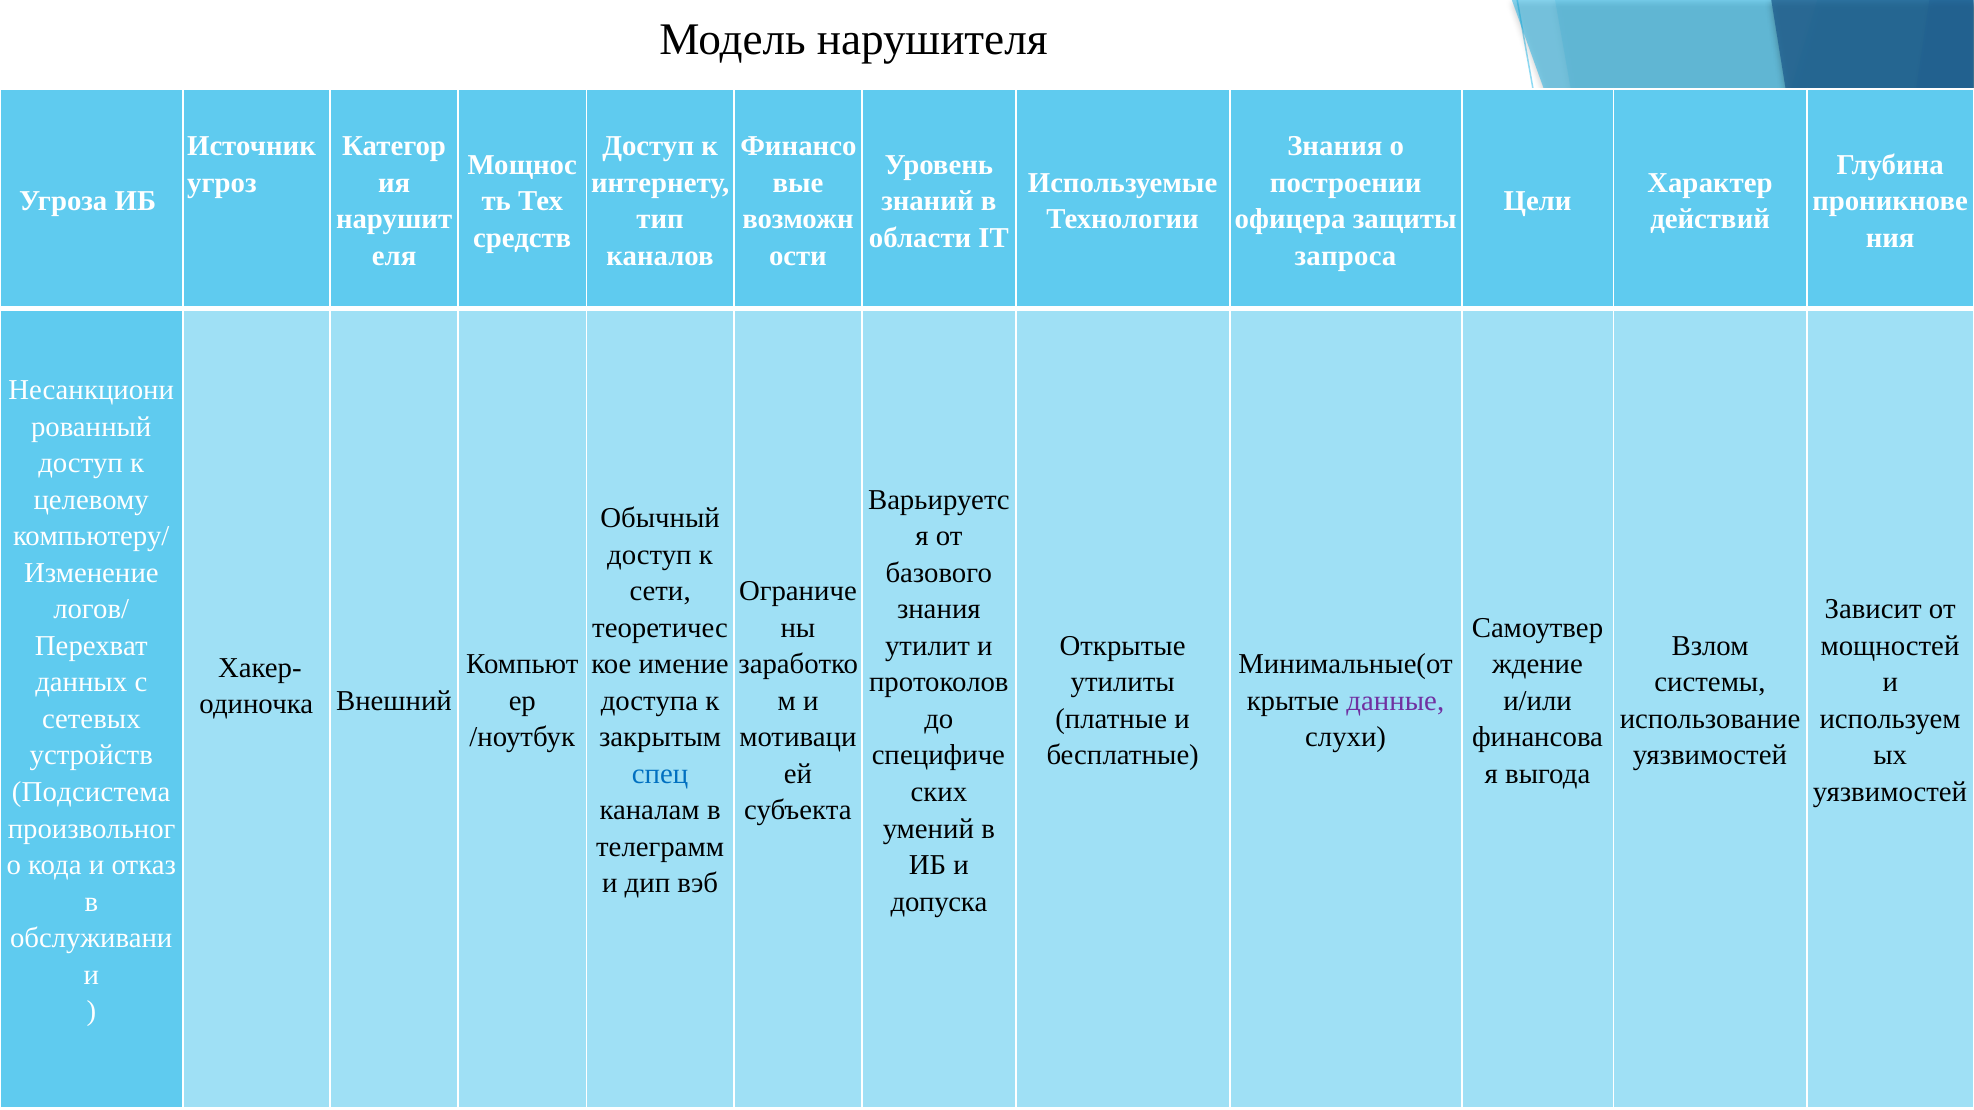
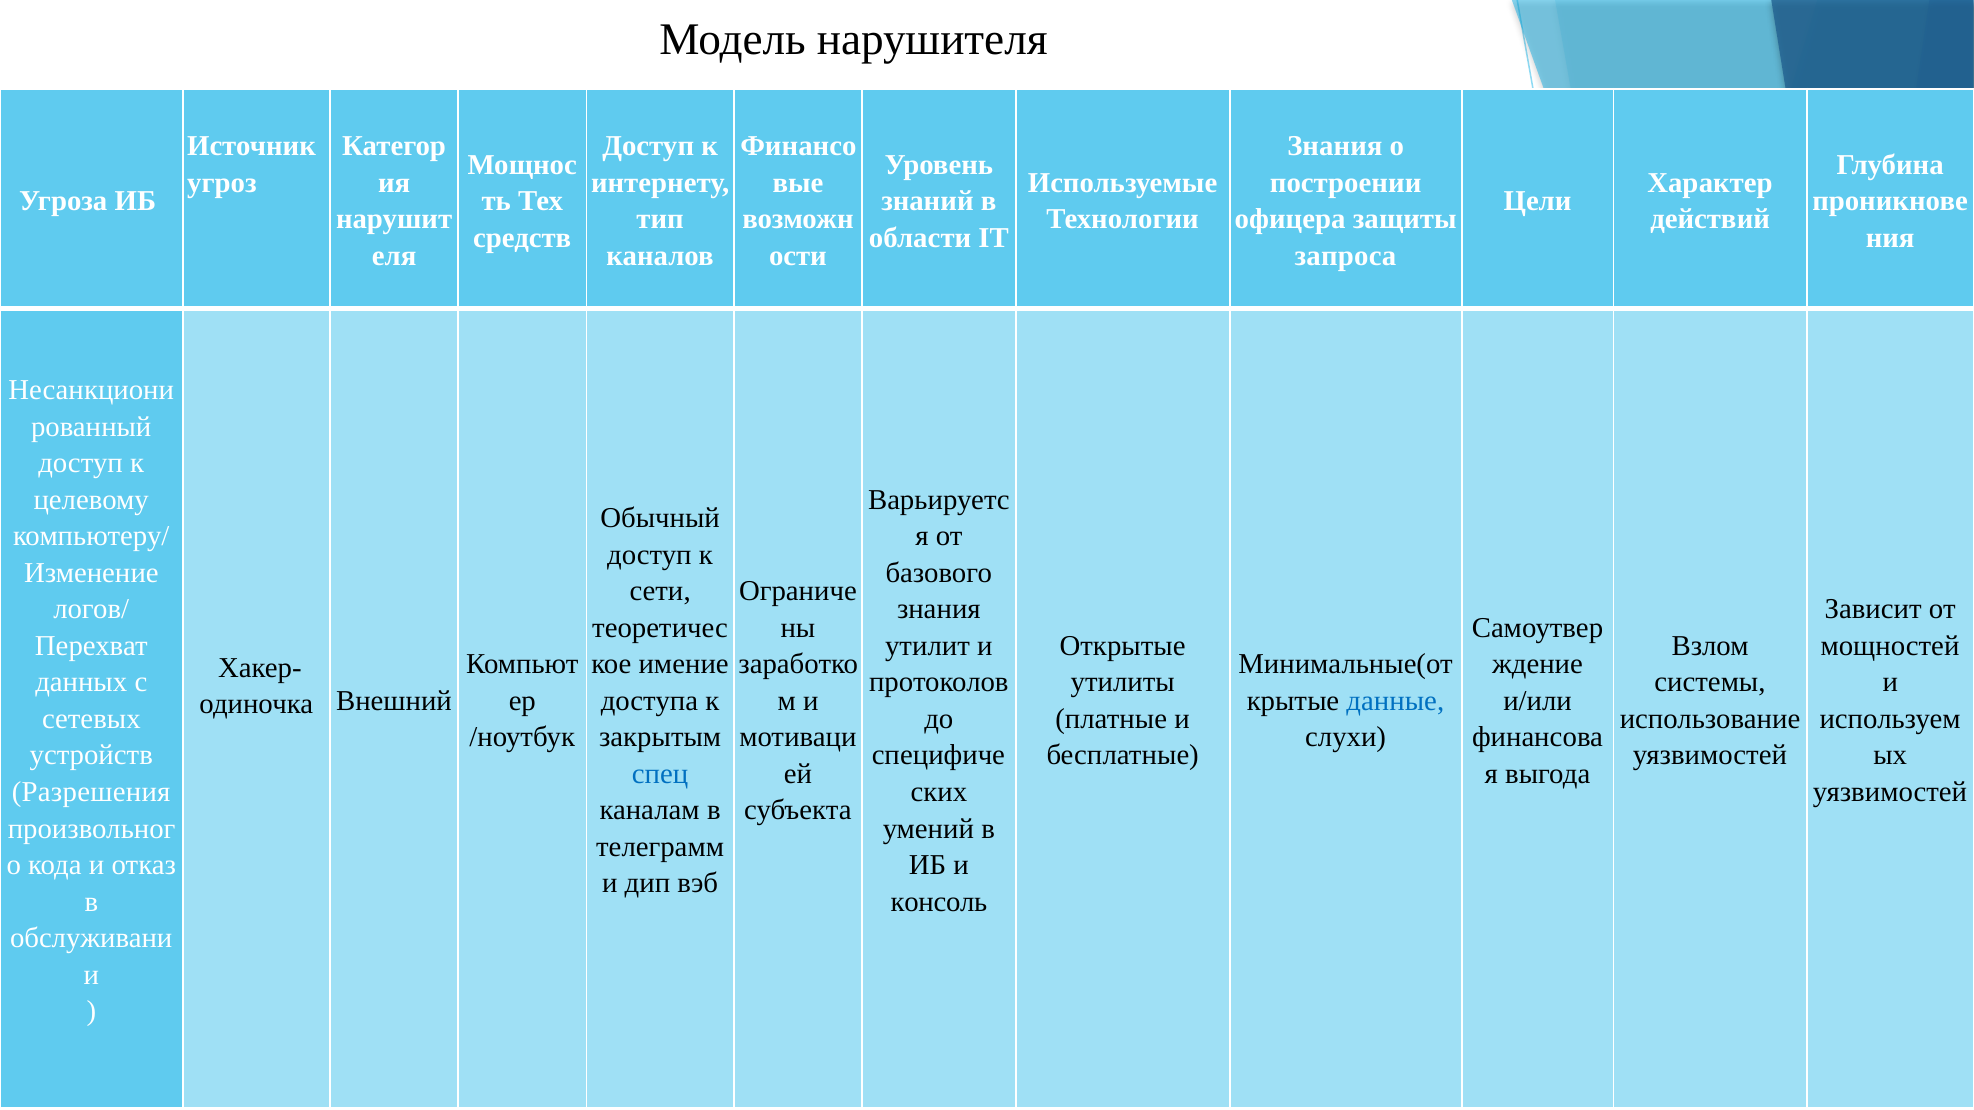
данные colour: purple -> blue (1395, 701)
Подсистема: Подсистема -> Разрешения (91, 792)
допуска: допуска -> консоль (939, 902)
